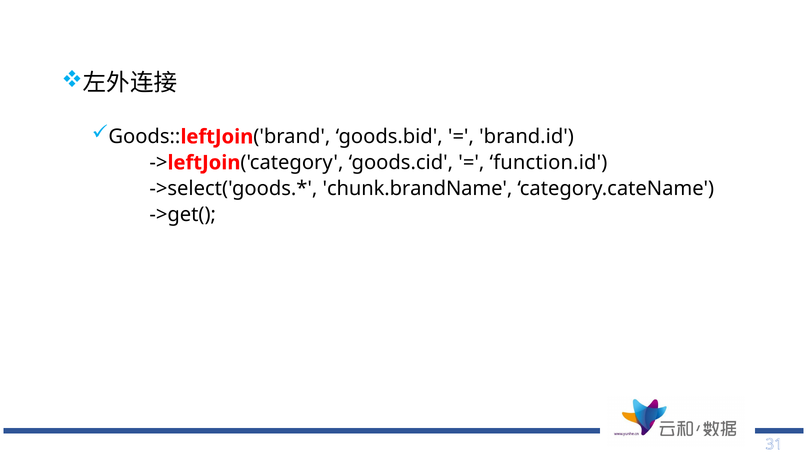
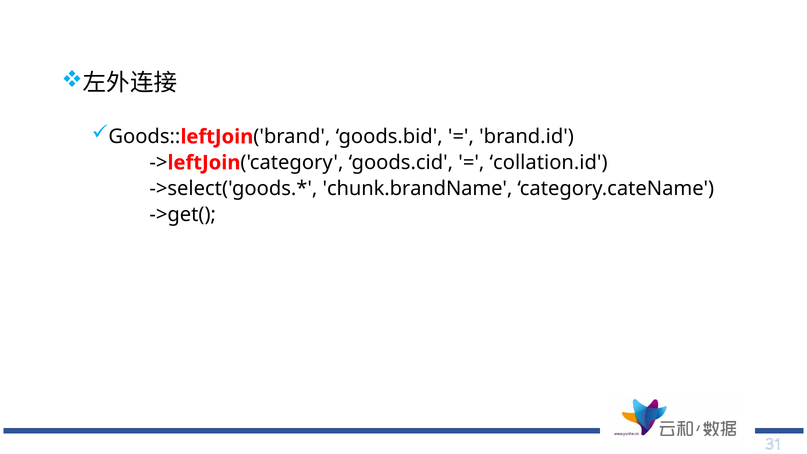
function.id: function.id -> collation.id (549, 163)
